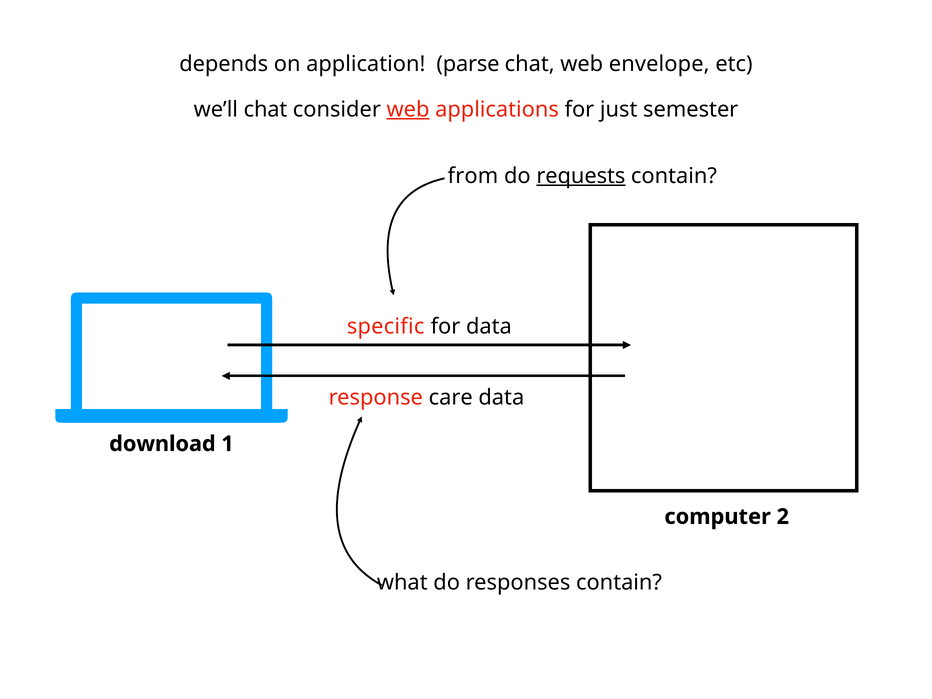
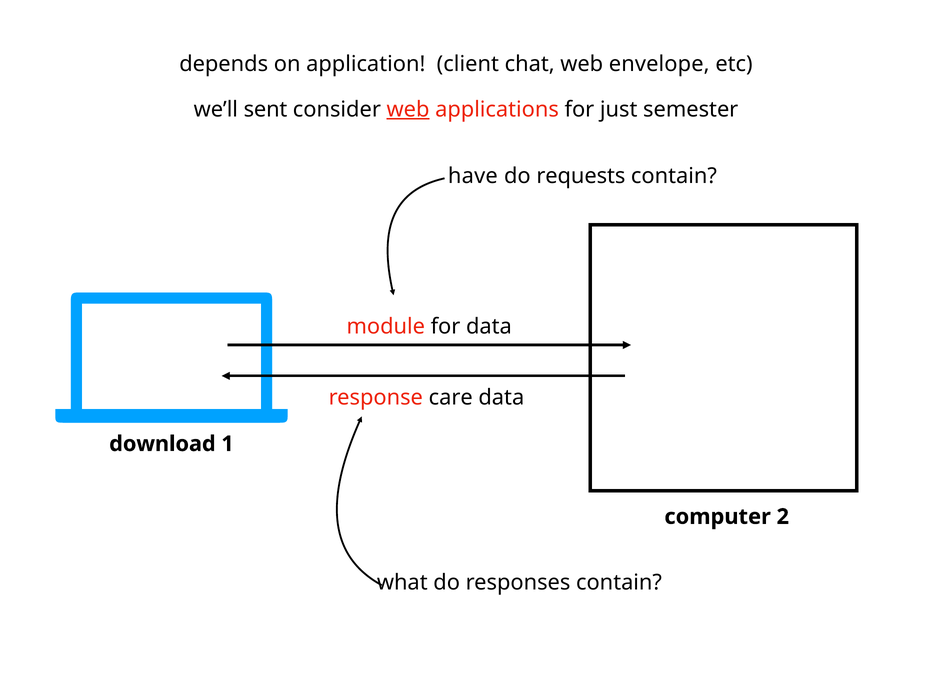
parse: parse -> client (468, 64)
we’ll chat: chat -> sent (266, 109)
from: from -> have (473, 176)
requests underline: present -> none (581, 176)
specific: specific -> module (386, 326)
